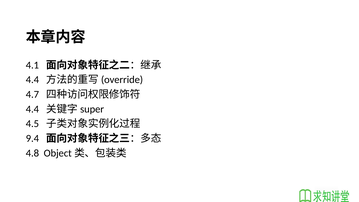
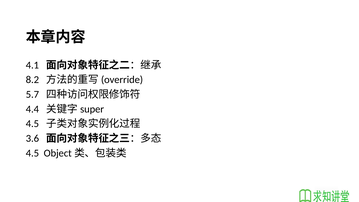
4.4: 4.4 -> 8.2 (32, 80)
4.7: 4.7 -> 5.7 (32, 94)
9.4: 9.4 -> 3.6 (32, 138)
4.8: 4.8 -> 4.5 (32, 153)
